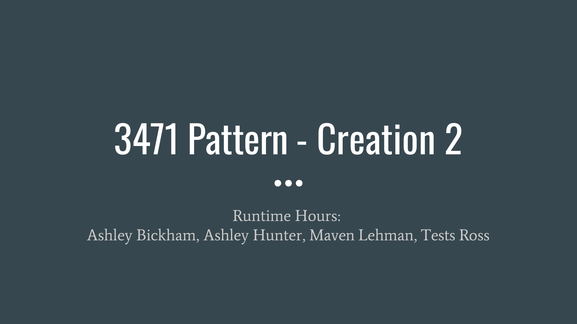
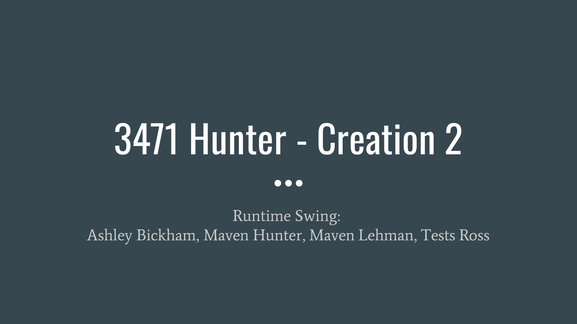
3471 Pattern: Pattern -> Hunter (238, 142)
Hours: Hours -> Swing (318, 216)
Bickham Ashley: Ashley -> Maven (226, 236)
